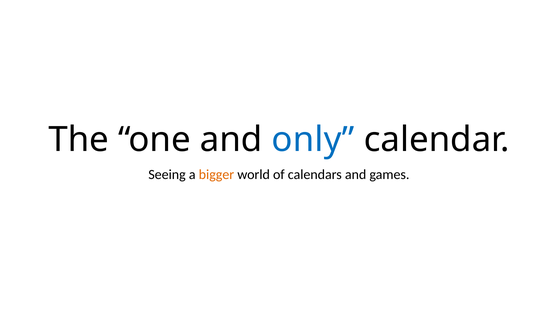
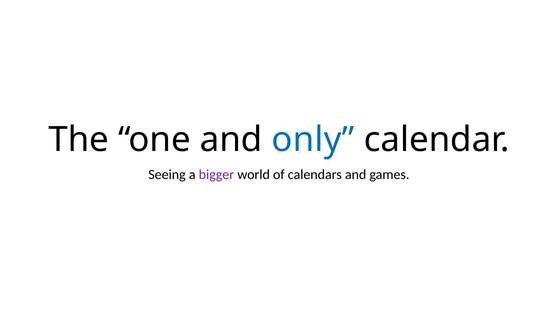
bigger colour: orange -> purple (216, 174)
